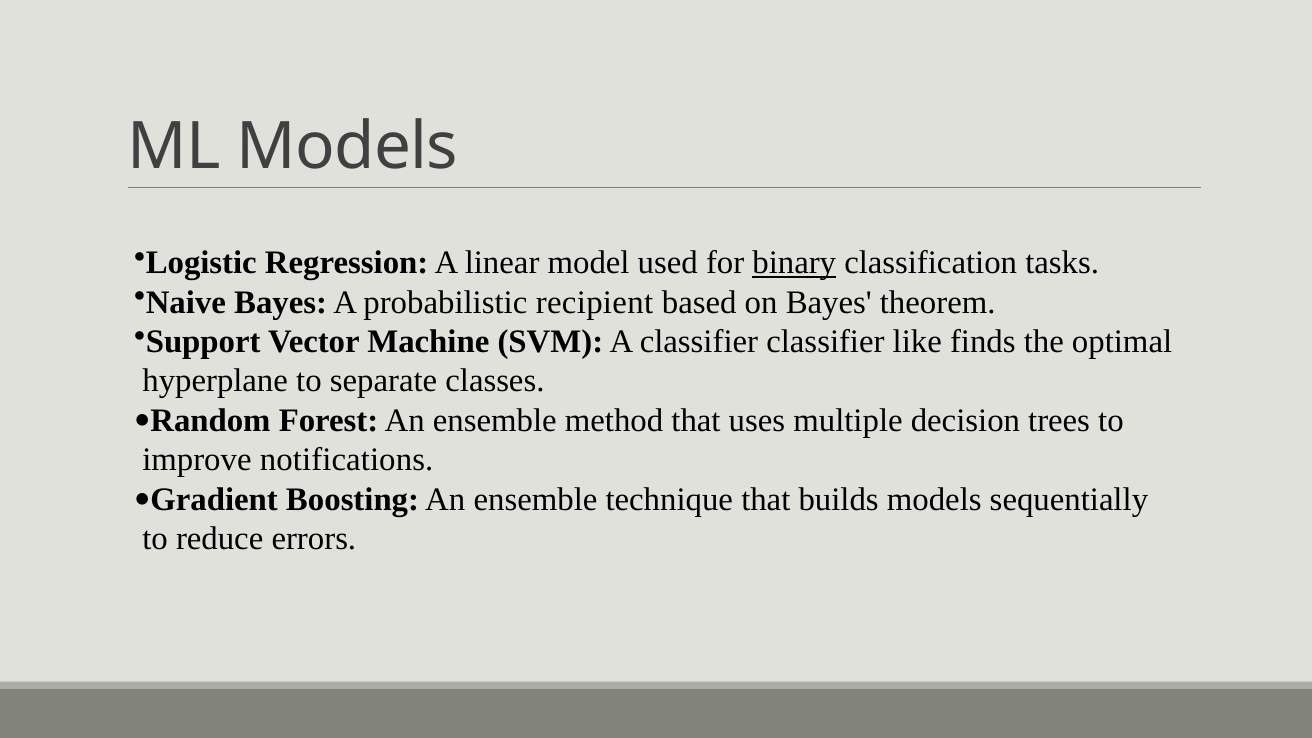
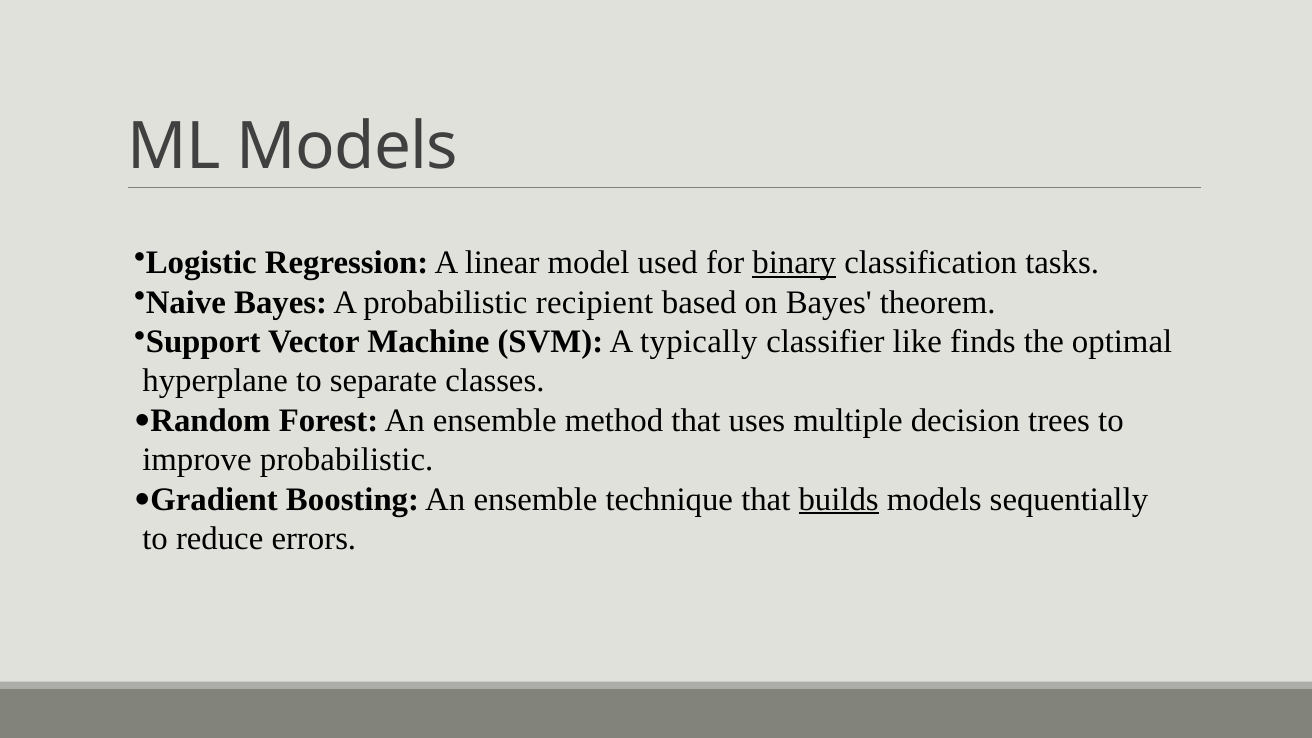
A classifier: classifier -> typically (699, 342)
improve notifications: notifications -> probabilistic (347, 460)
builds underline: none -> present (839, 499)
